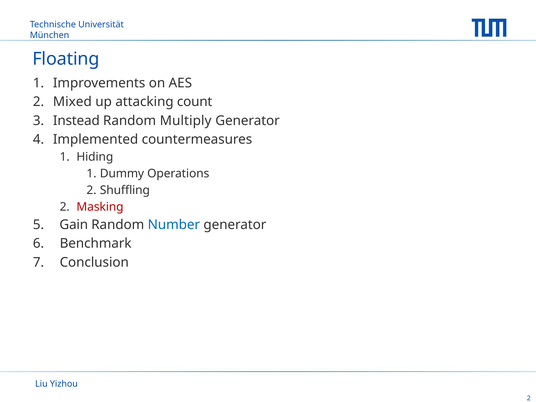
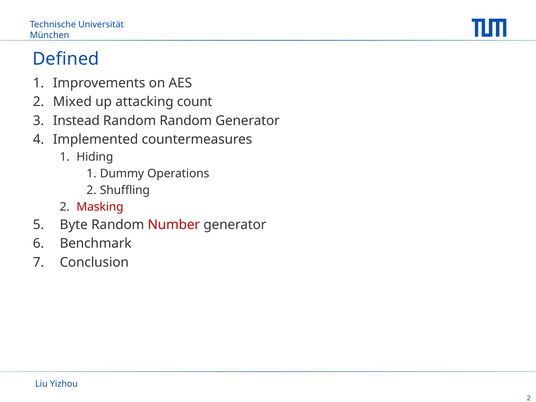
Floating: Floating -> Defined (66, 59)
Random Multiply: Multiply -> Random (186, 121)
Gain: Gain -> Byte (74, 225)
Number colour: blue -> red (174, 225)
